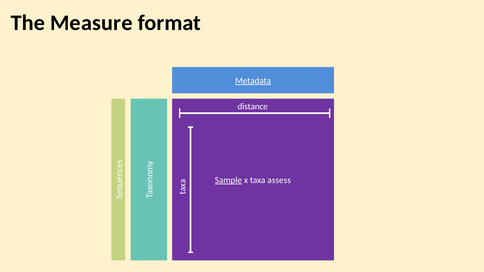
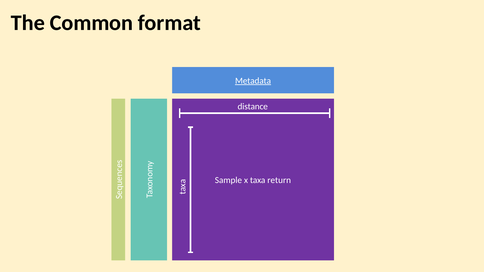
Measure: Measure -> Common (91, 23)
Sample underline: present -> none (228, 180)
assess: assess -> return (279, 180)
